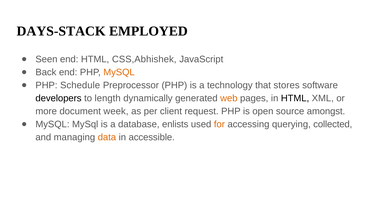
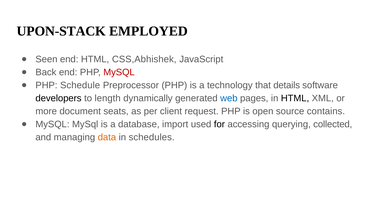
DAYS-STACK: DAYS-STACK -> UPON-STACK (61, 31)
MySQL colour: orange -> red (119, 72)
stores: stores -> details (287, 85)
web colour: orange -> blue (229, 98)
week: week -> seats (116, 111)
amongst: amongst -> contains (326, 111)
enlists: enlists -> import (175, 124)
for colour: orange -> black (219, 124)
accessible: accessible -> schedules (152, 137)
